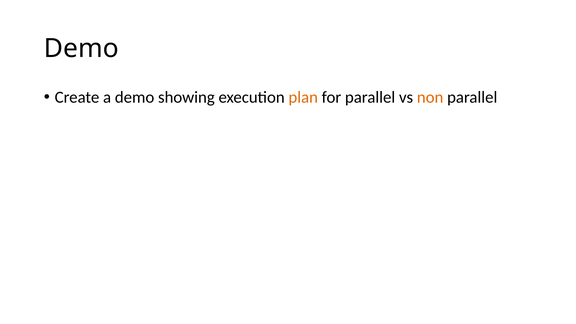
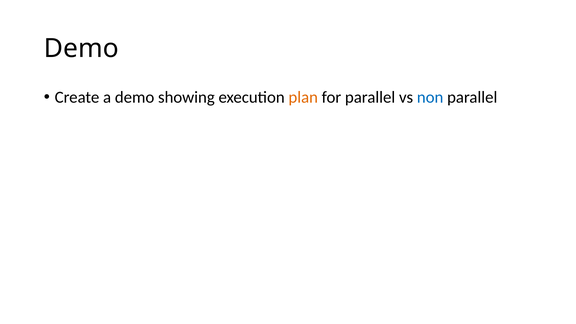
non colour: orange -> blue (430, 97)
